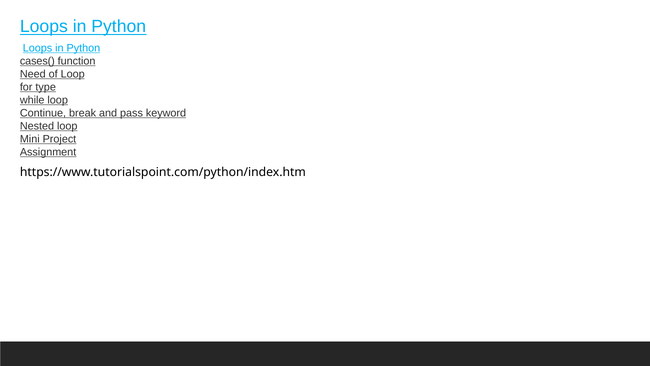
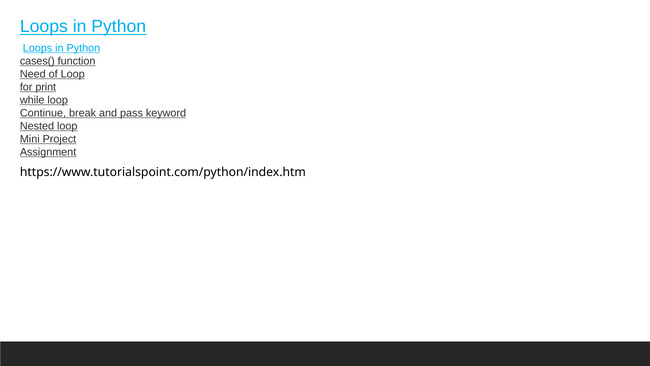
type: type -> print (46, 87)
